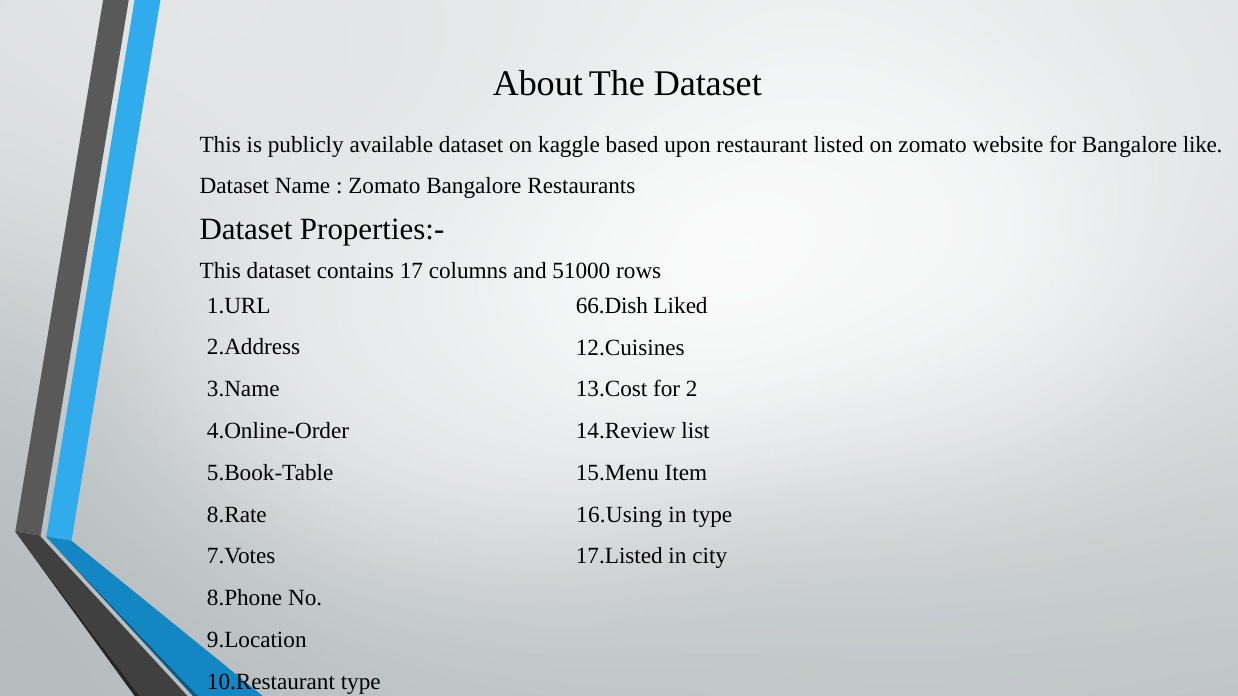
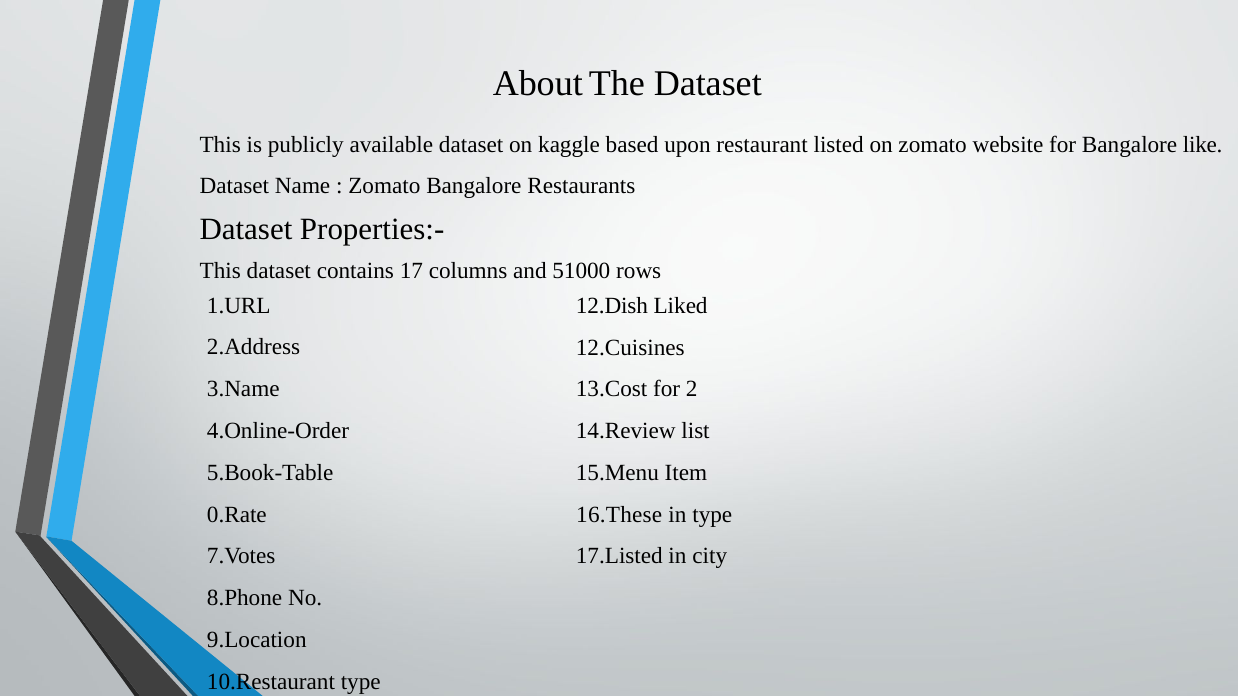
66.Dish: 66.Dish -> 12.Dish (612, 306)
8.Rate: 8.Rate -> 0.Rate (237, 515)
16.Using: 16.Using -> 16.These (619, 515)
